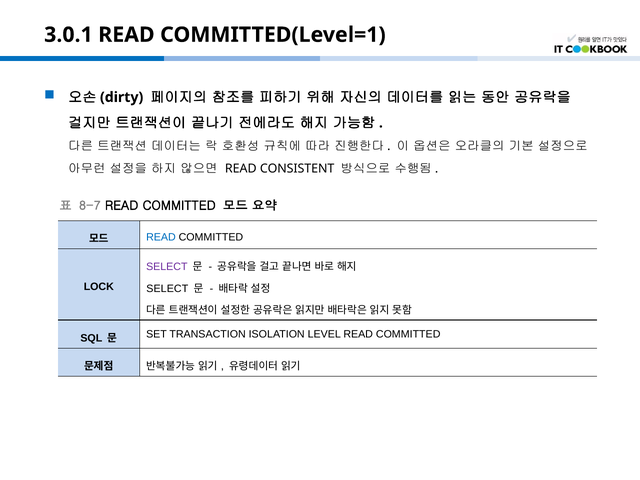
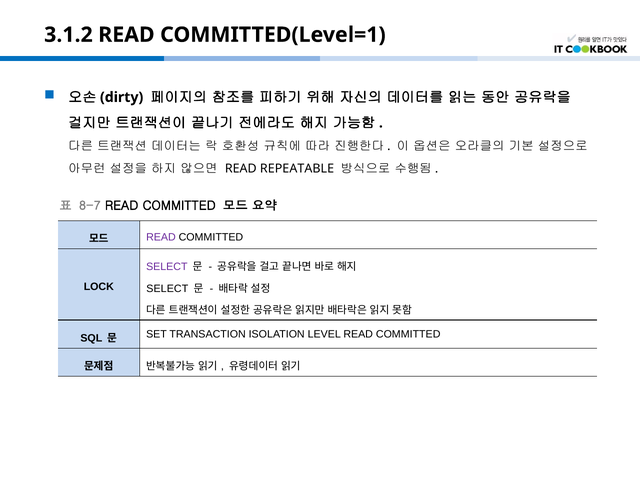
3.0.1: 3.0.1 -> 3.1.2 (68, 35)
CONSISTENT: CONSISTENT -> REPEATABLE (297, 169)
READ colour: blue -> purple (161, 237)
